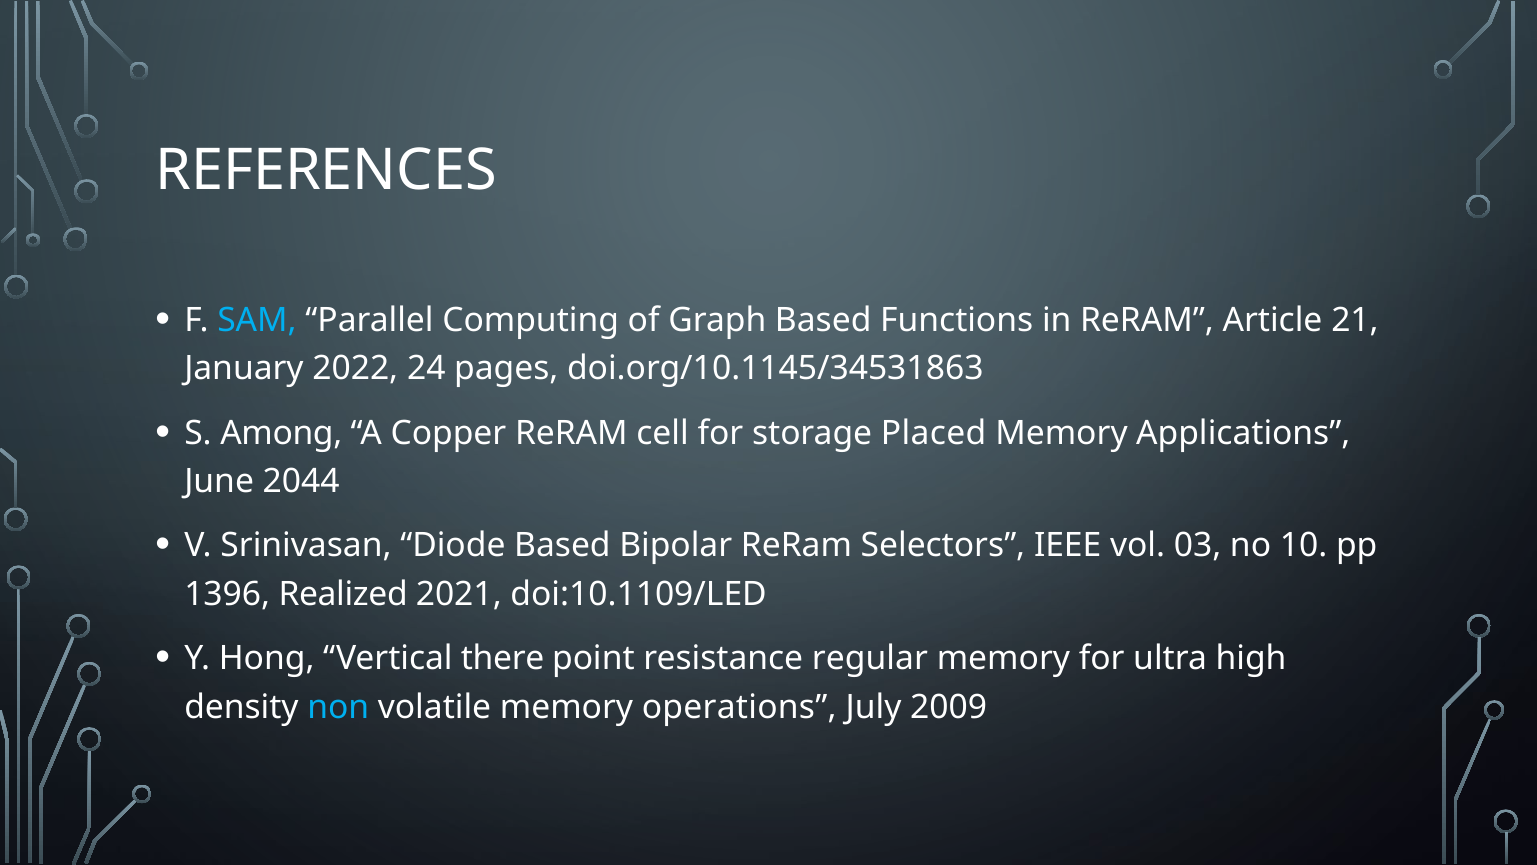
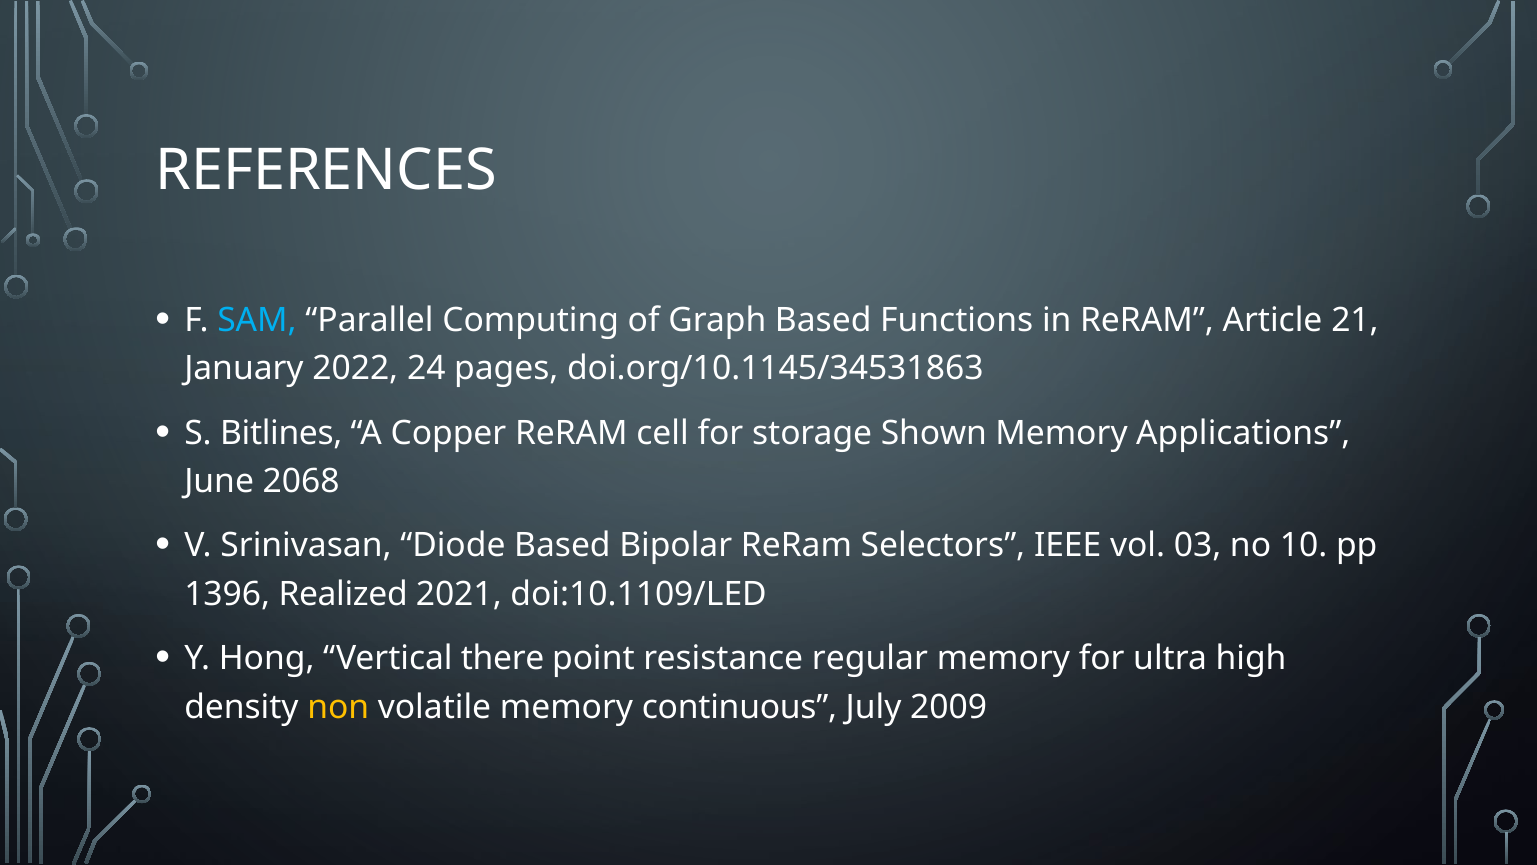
Among: Among -> Bitlines (281, 433)
Placed: Placed -> Shown (934, 433)
2044: 2044 -> 2068 (301, 481)
non colour: light blue -> yellow (338, 707)
operations: operations -> continuous (739, 707)
